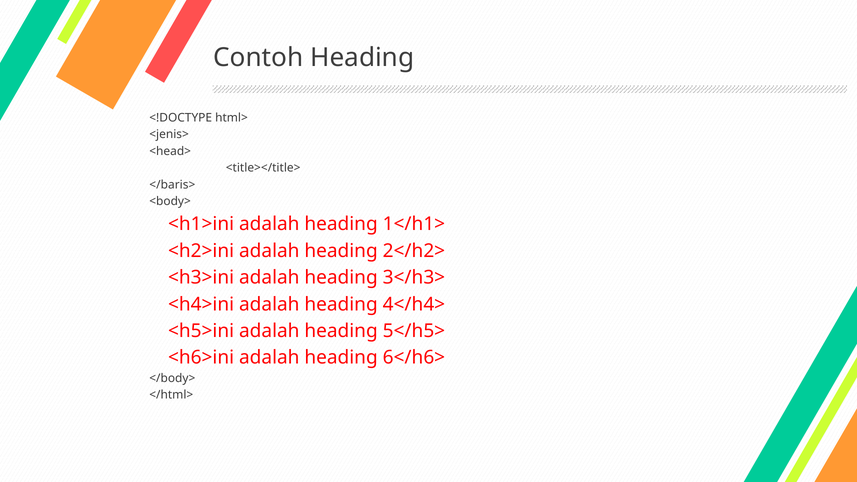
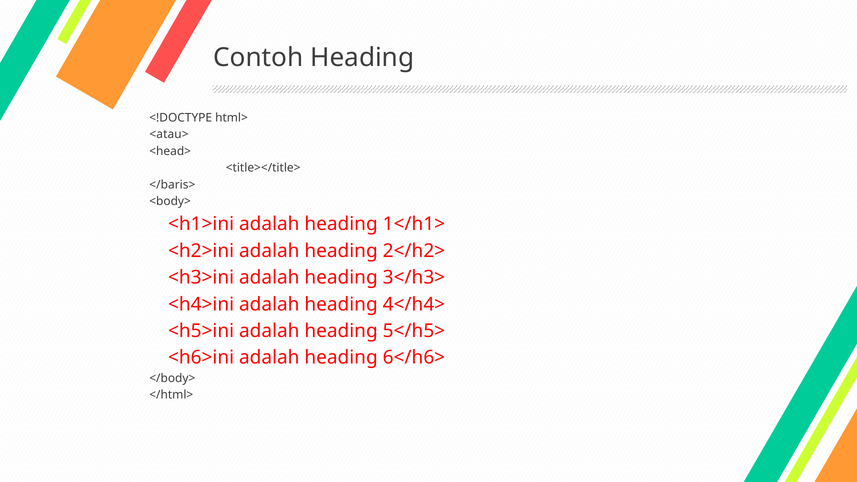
<jenis>: <jenis> -> <atau> (169, 135)
